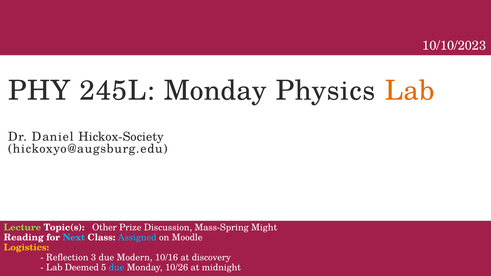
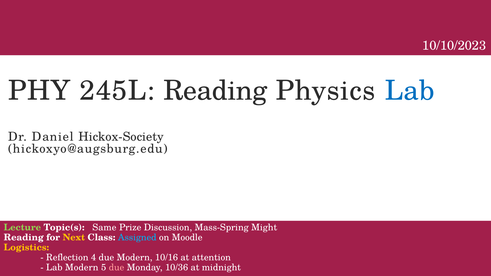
245L Monday: Monday -> Reading (215, 91)
Lab colour: orange -> blue (410, 91)
Other: Other -> Same (104, 228)
Next colour: light blue -> yellow (74, 238)
3: 3 -> 4 (94, 258)
discovery: discovery -> attention (211, 258)
Lab Deemed: Deemed -> Modern (82, 267)
due colour: light blue -> pink (117, 267)
10/26: 10/26 -> 10/36 (177, 267)
